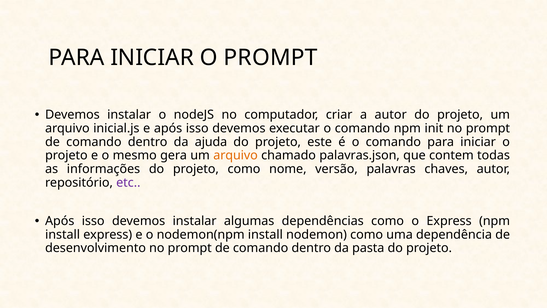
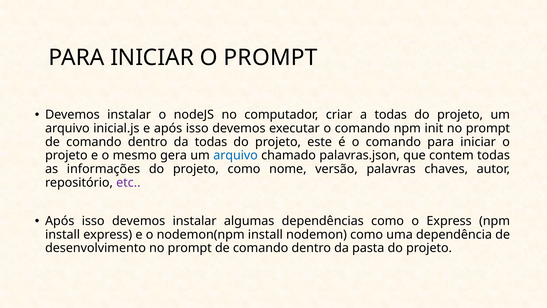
a autor: autor -> todas (391, 115)
da ajuda: ajuda -> todas (211, 142)
arquivo colour: orange -> blue (236, 155)
